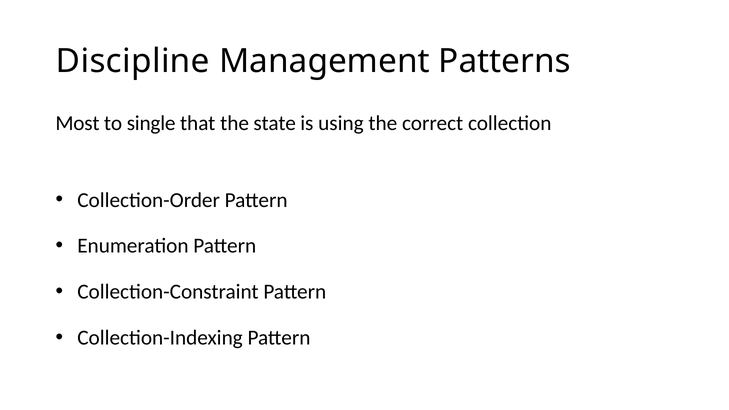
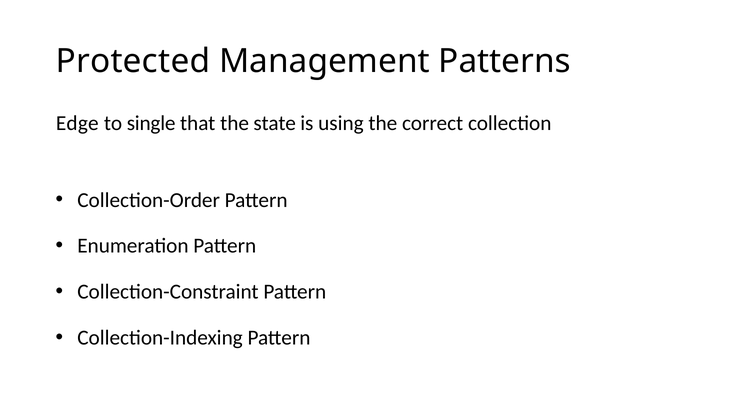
Discipline: Discipline -> Protected (133, 61)
Most: Most -> Edge (77, 123)
